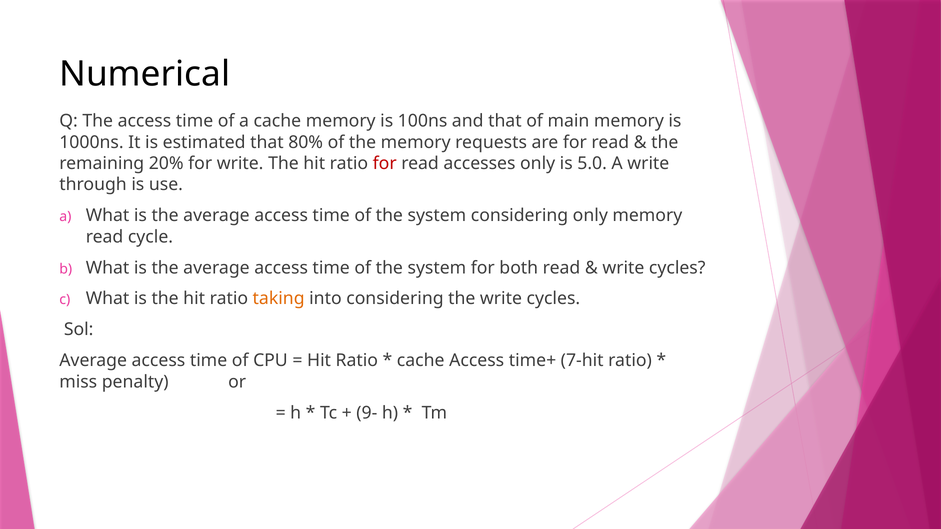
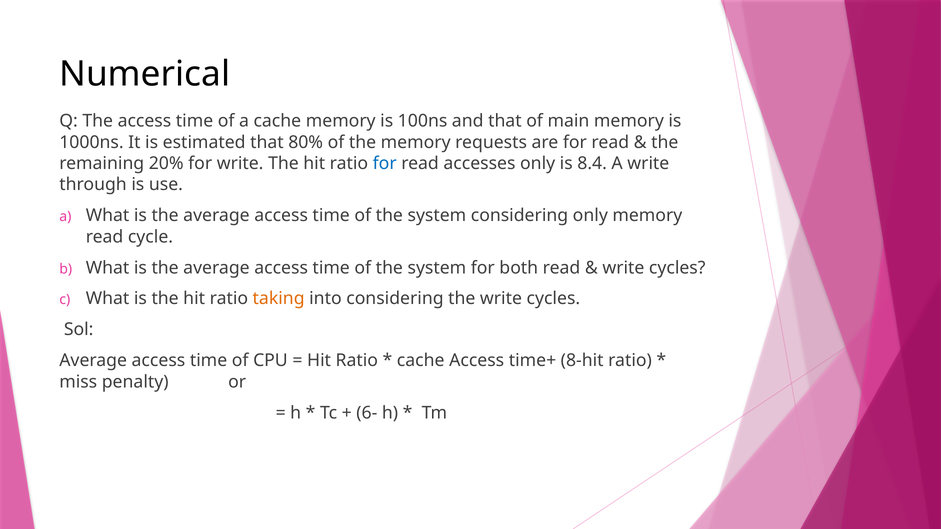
for colour: red -> blue (385, 164)
5.0: 5.0 -> 8.4 (592, 164)
7-hit: 7-hit -> 8-hit (582, 361)
9-: 9- -> 6- (367, 413)
